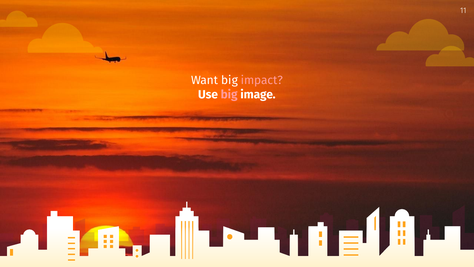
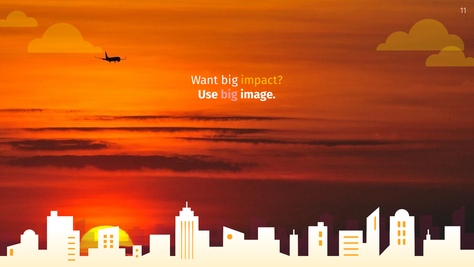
impact colour: pink -> yellow (262, 80)
